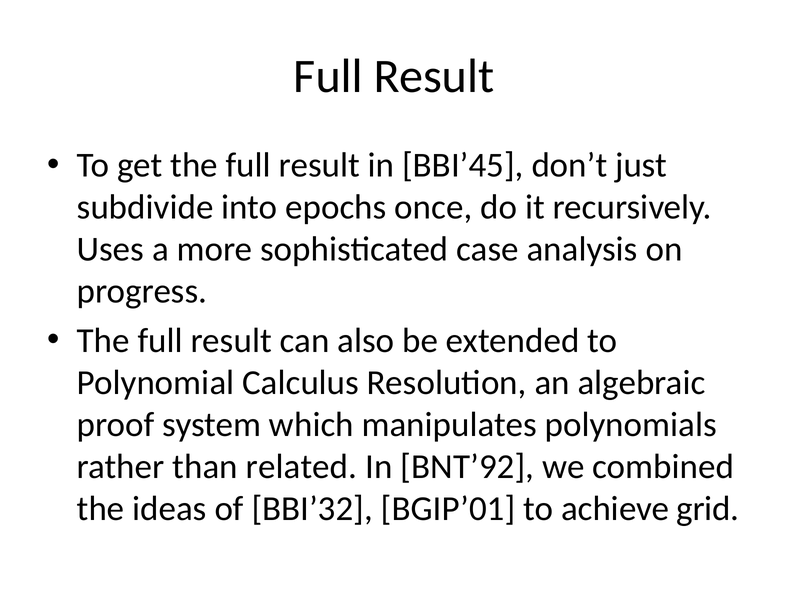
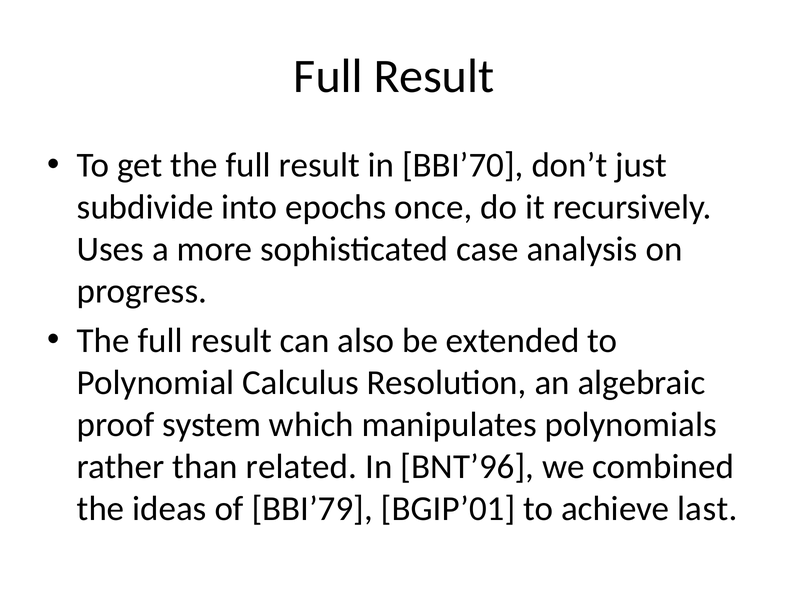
BBI’45: BBI’45 -> BBI’70 (463, 165)
BNT’92: BNT’92 -> BNT’96 (467, 467)
BBI’32: BBI’32 -> BBI’79 (312, 509)
grid: grid -> last (707, 509)
